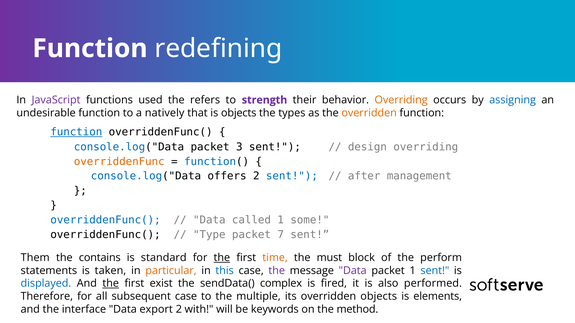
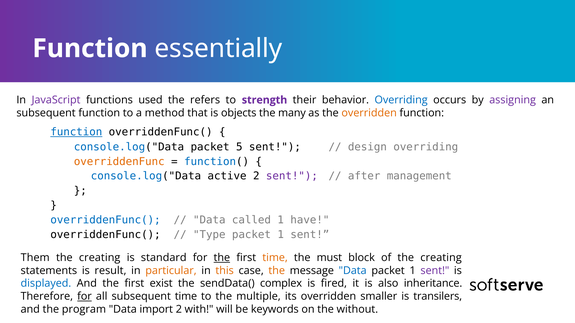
redefining: redefining -> essentially (218, 49)
Overriding colour: orange -> blue (401, 100)
assigning colour: blue -> purple (513, 100)
undesirable: undesirable -> subsequent (46, 113)
natively: natively -> method (165, 113)
types: types -> many (292, 113)
3: 3 -> 5 (239, 147)
offers: offers -> active (227, 176)
sent colour: blue -> purple (292, 176)
some: some -> have (310, 220)
7: 7 -> 1 (281, 235)
contains: contains -> creating (100, 258)
of the perform: perform -> creating (441, 258)
taken: taken -> result (110, 271)
this colour: blue -> orange (225, 271)
the colour: purple -> orange (277, 271)
Data colour: purple -> blue (353, 271)
sent colour: blue -> purple (435, 271)
the underline: present -> none (111, 284)
performed: performed -> inheritance (433, 284)
for underline: none -> present (84, 297)
subsequent case: case -> time (186, 297)
overridden objects: objects -> smaller (379, 297)
elements: elements -> transilers (438, 297)
interface: interface -> program (84, 310)
export: export -> import (156, 310)
method: method -> without (357, 310)
